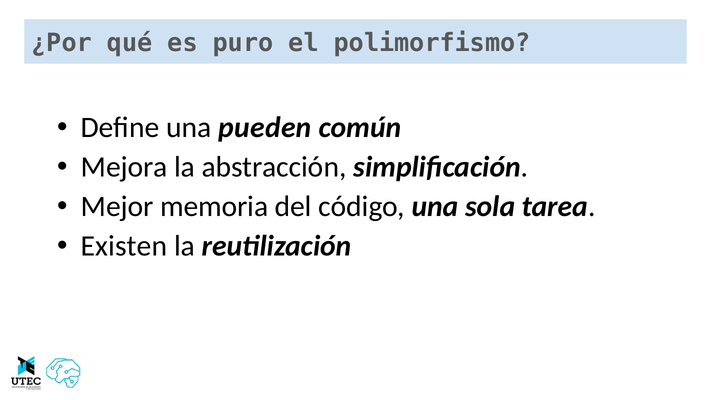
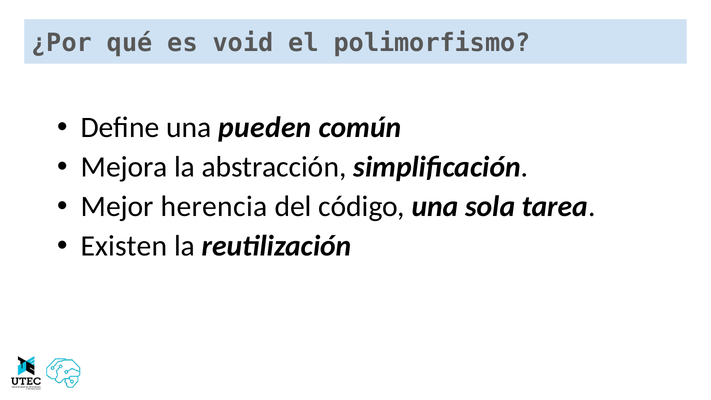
puro: puro -> void (243, 43)
memoria: memoria -> herencia (214, 206)
